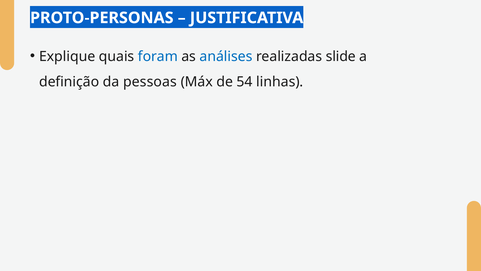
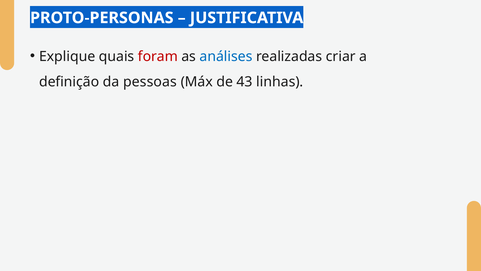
foram colour: blue -> red (158, 56)
slide: slide -> criar (341, 56)
54: 54 -> 43 (245, 82)
